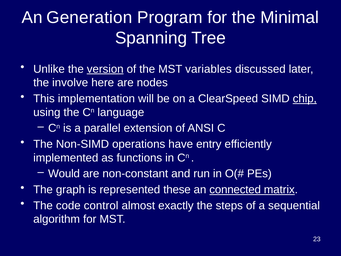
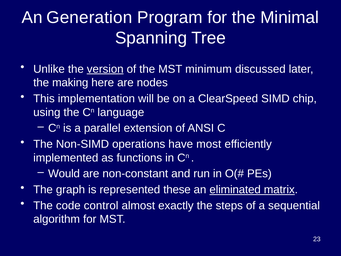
variables: variables -> minimum (209, 69)
involve: involve -> making (70, 83)
chip underline: present -> none (305, 99)
entry: entry -> most (209, 144)
connected: connected -> eliminated (235, 189)
